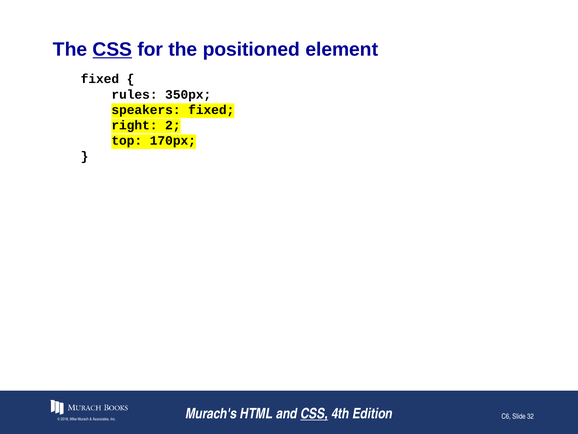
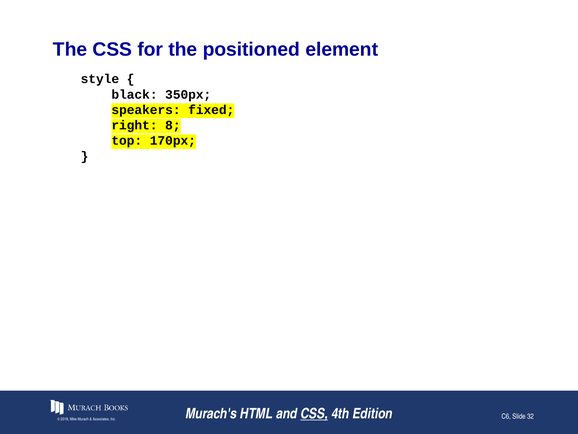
CSS underline: present -> none (112, 50)
fixed: fixed -> style (100, 79)
rules: rules -> black (134, 94)
2: 2 -> 8 (173, 125)
